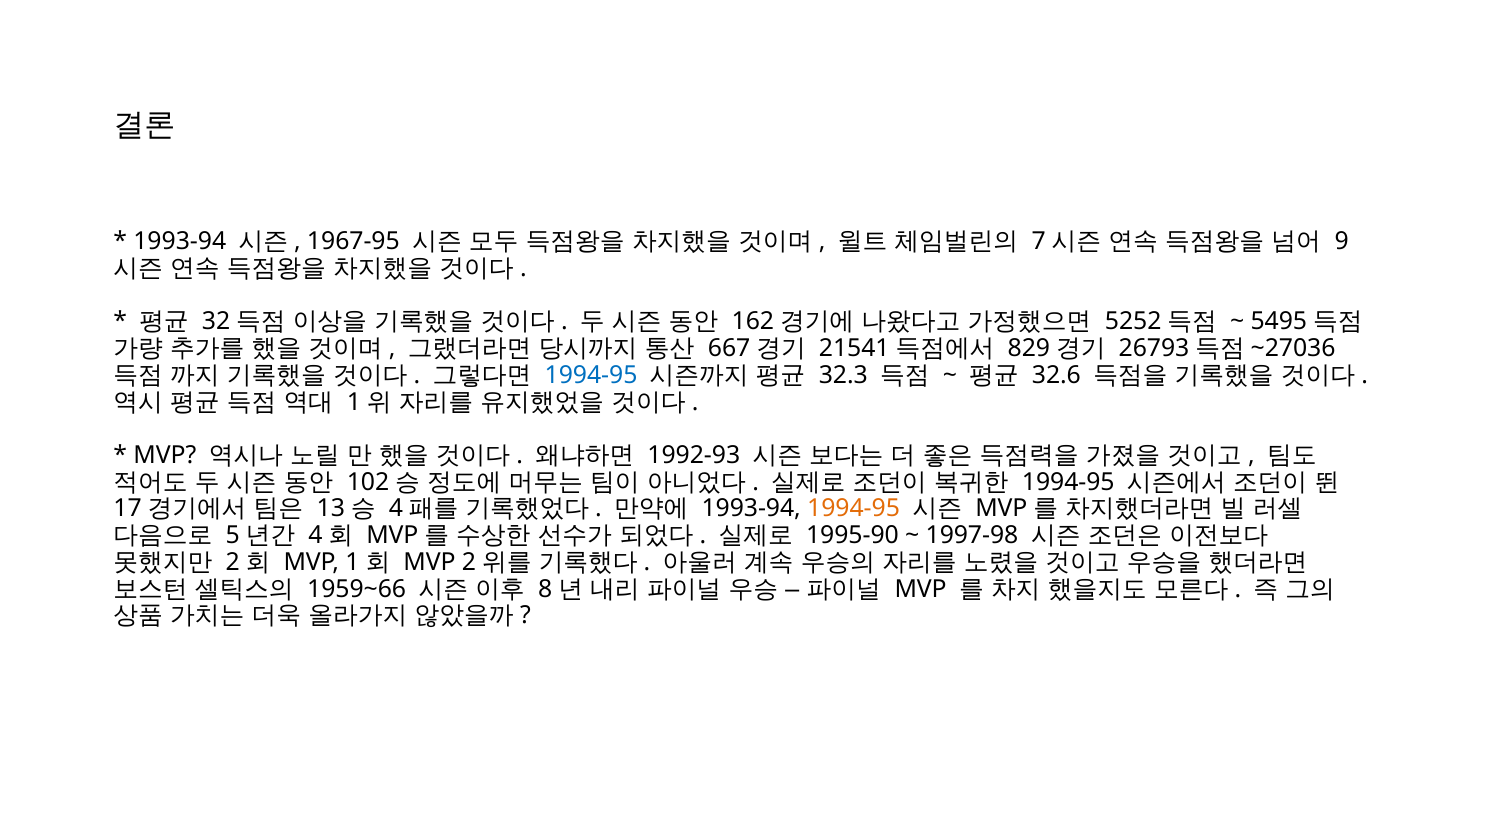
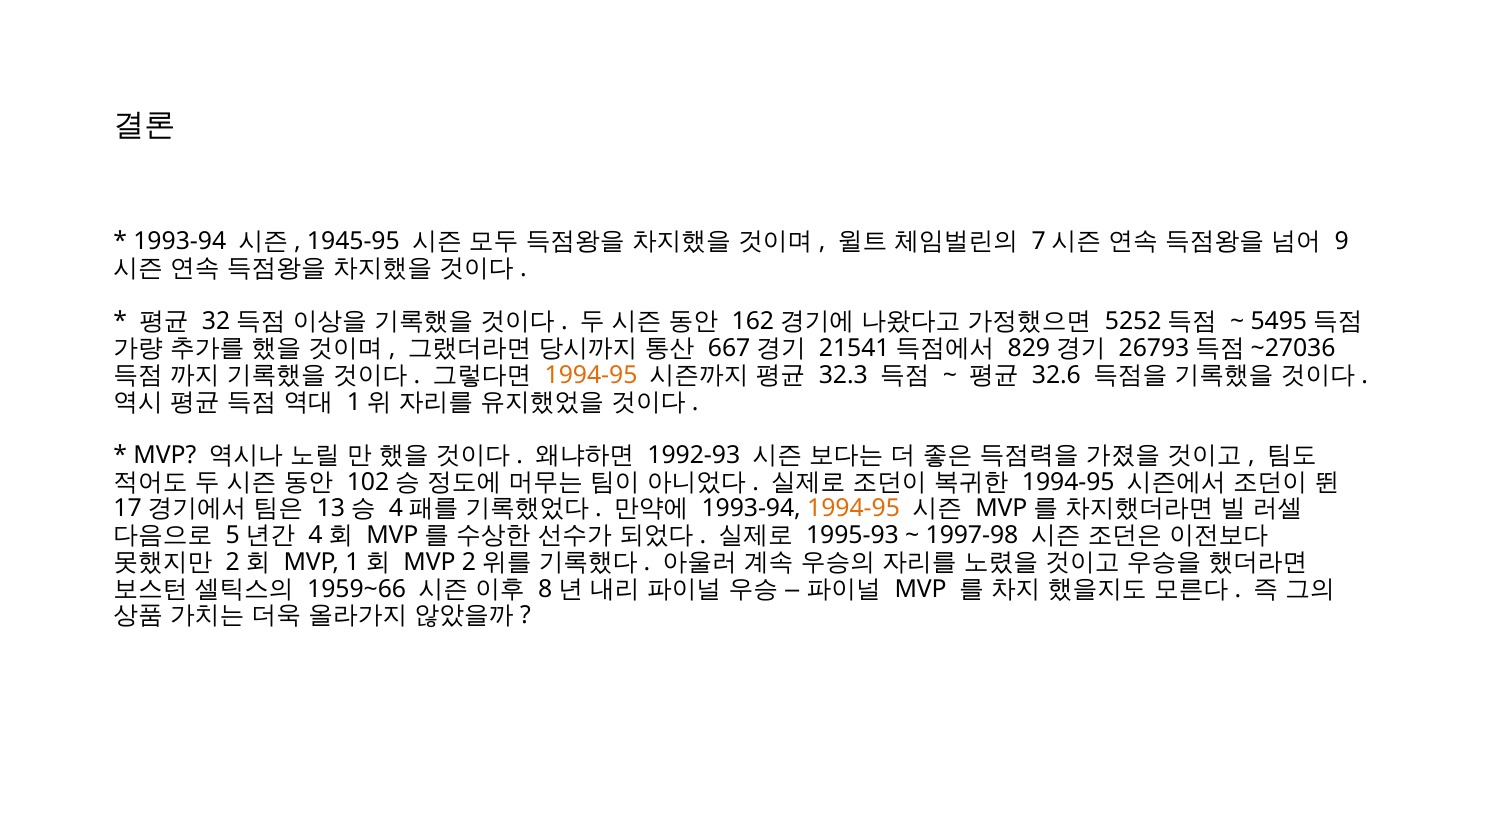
1967-95: 1967-95 -> 1945-95 (353, 242)
1994-95 colour: blue -> orange (591, 375)
1995-90: 1995-90 -> 1995-93 (852, 535)
